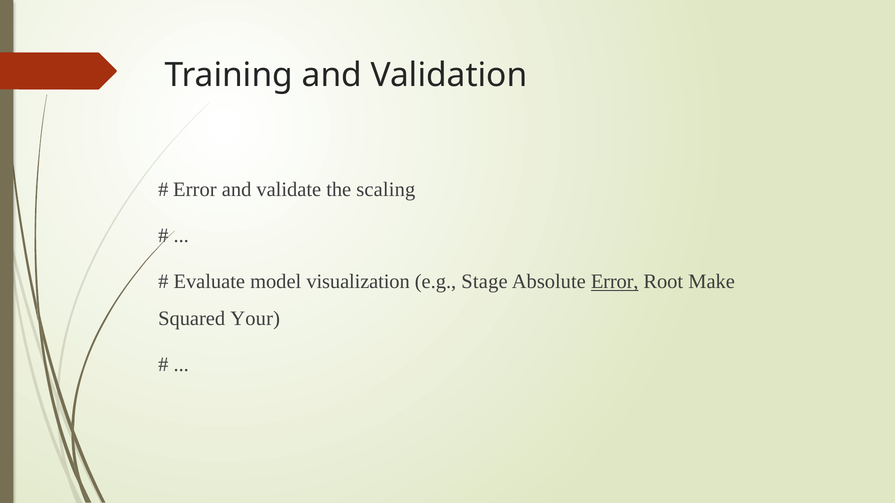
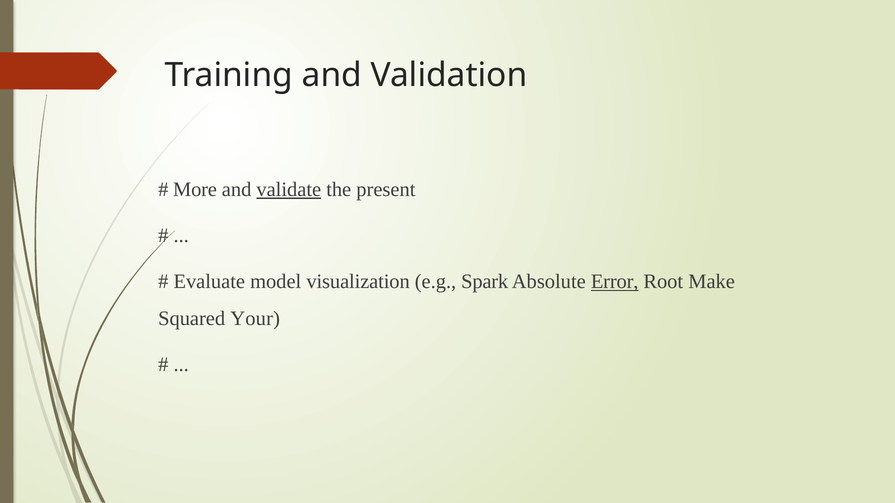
Error: Error -> More (195, 190)
validate underline: none -> present (289, 190)
scaling: scaling -> present (386, 190)
Stage: Stage -> Spark (485, 282)
